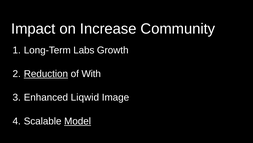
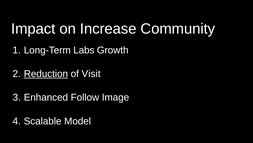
With: With -> Visit (91, 73)
Liqwid: Liqwid -> Follow (85, 97)
Model underline: present -> none (78, 121)
